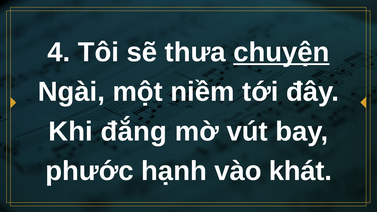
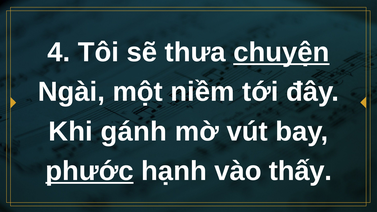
đắng: đắng -> gánh (134, 132)
phước underline: none -> present (89, 171)
khát: khát -> thấy (300, 171)
